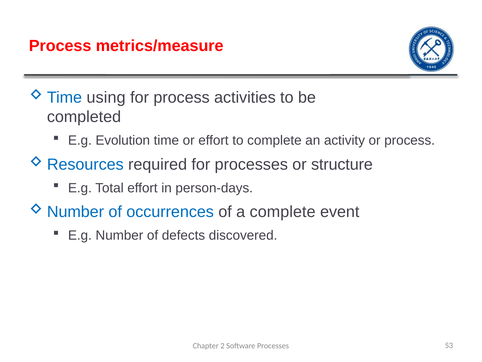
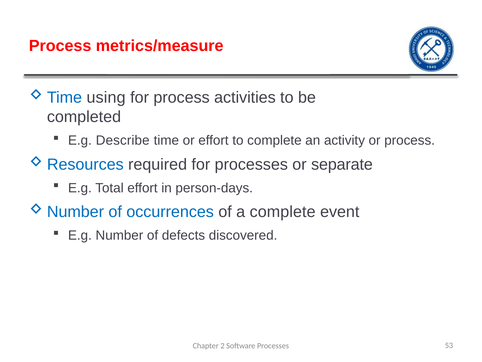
Evolution: Evolution -> Describe (123, 140)
structure: structure -> separate (342, 164)
